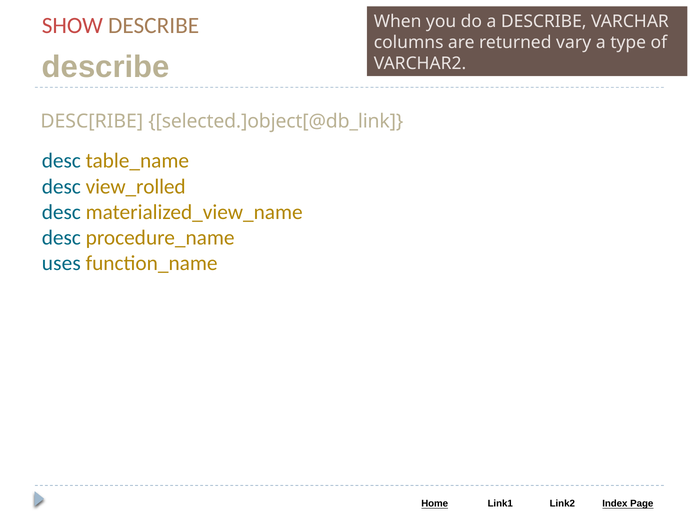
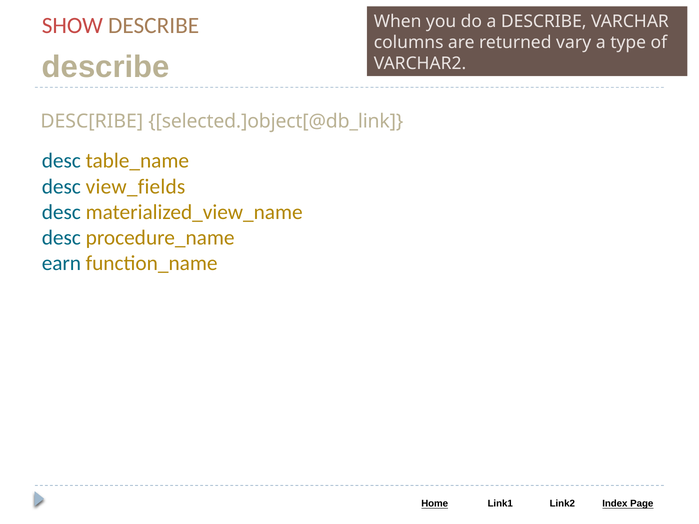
view_rolled: view_rolled -> view_fields (136, 187)
uses: uses -> earn (61, 263)
